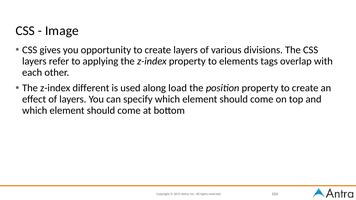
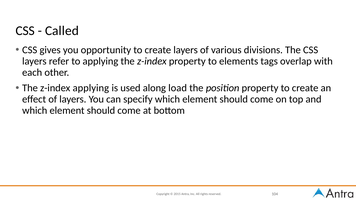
Image: Image -> Called (62, 31)
z-index different: different -> applying (91, 88)
